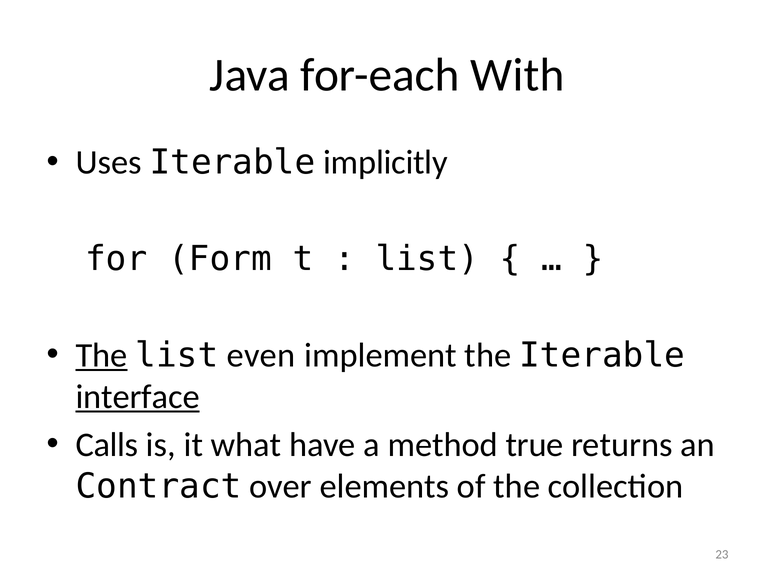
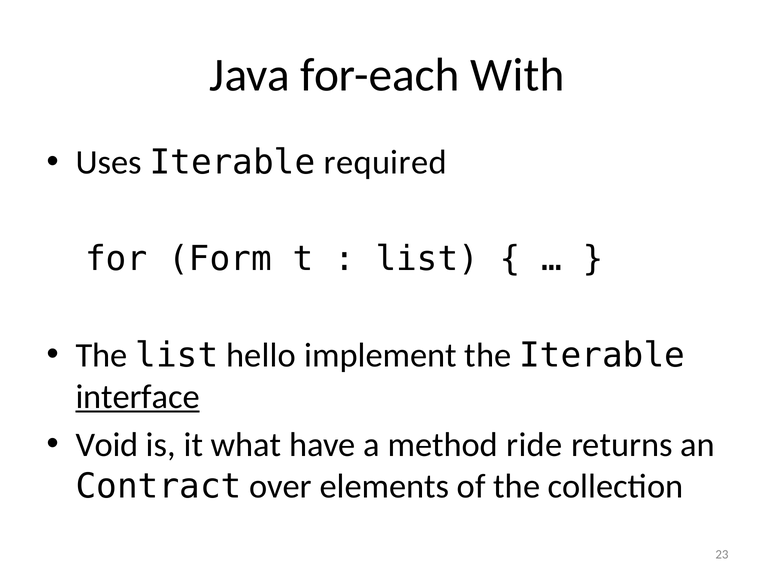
implicitly: implicitly -> required (385, 163)
The underline: present -> none (102, 356)
even: even -> hello (261, 356)
Calls: Calls -> Void (107, 445)
true: true -> ride (534, 445)
